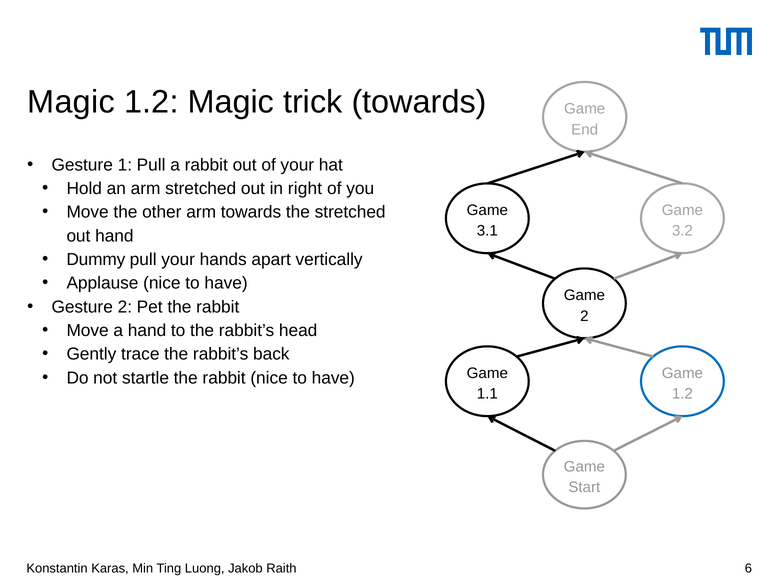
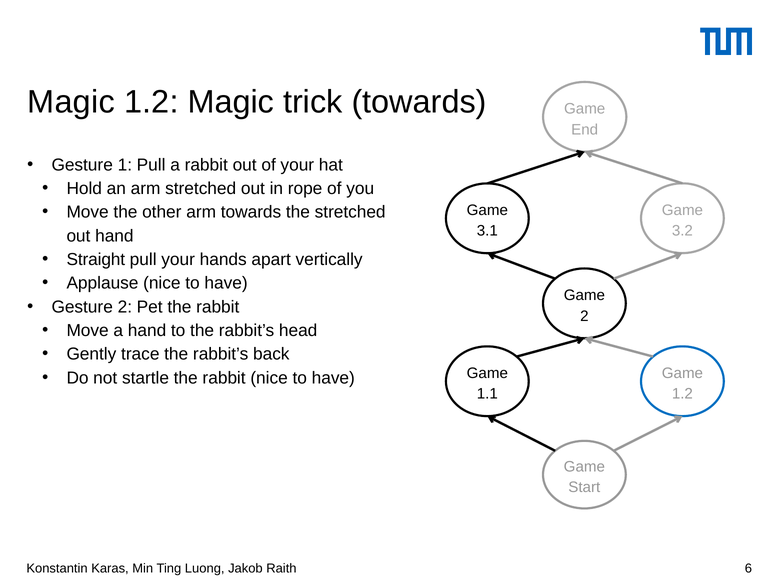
right: right -> rope (305, 188)
Dummy: Dummy -> Straight (96, 259)
